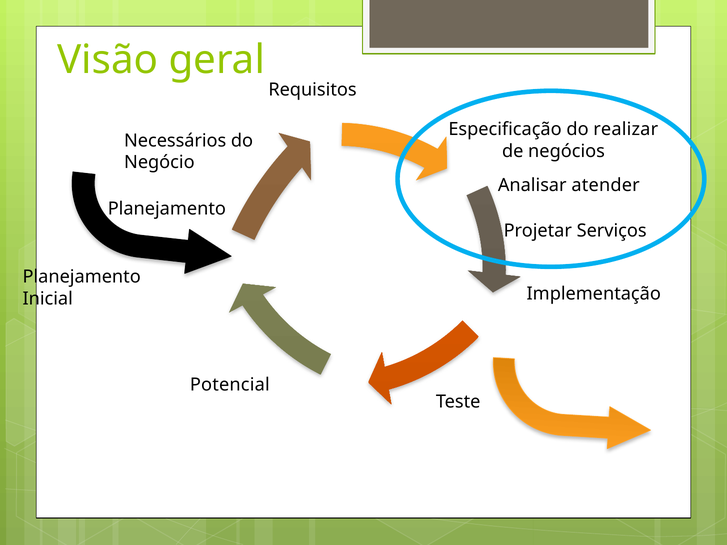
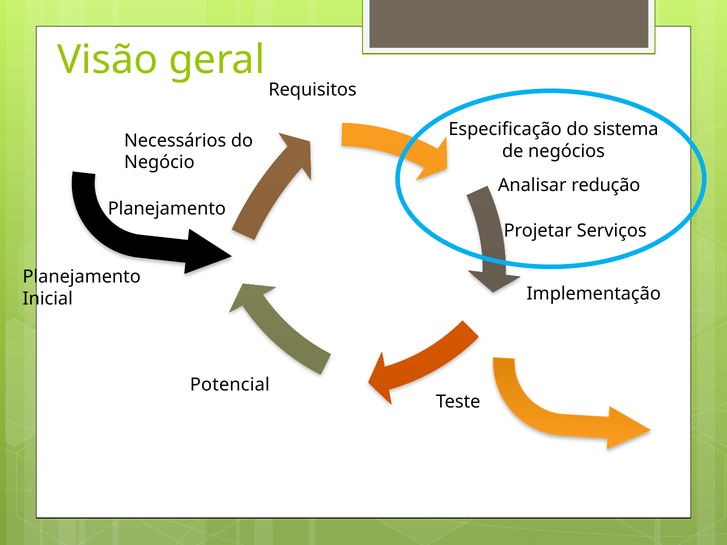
realizar: realizar -> sistema (626, 129)
atender: atender -> redução (606, 185)
